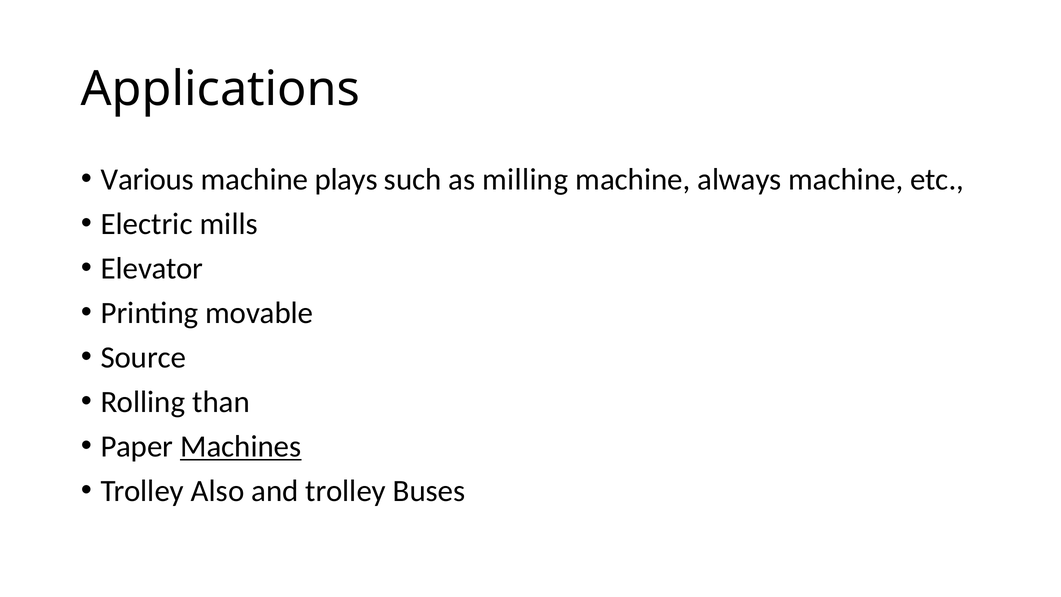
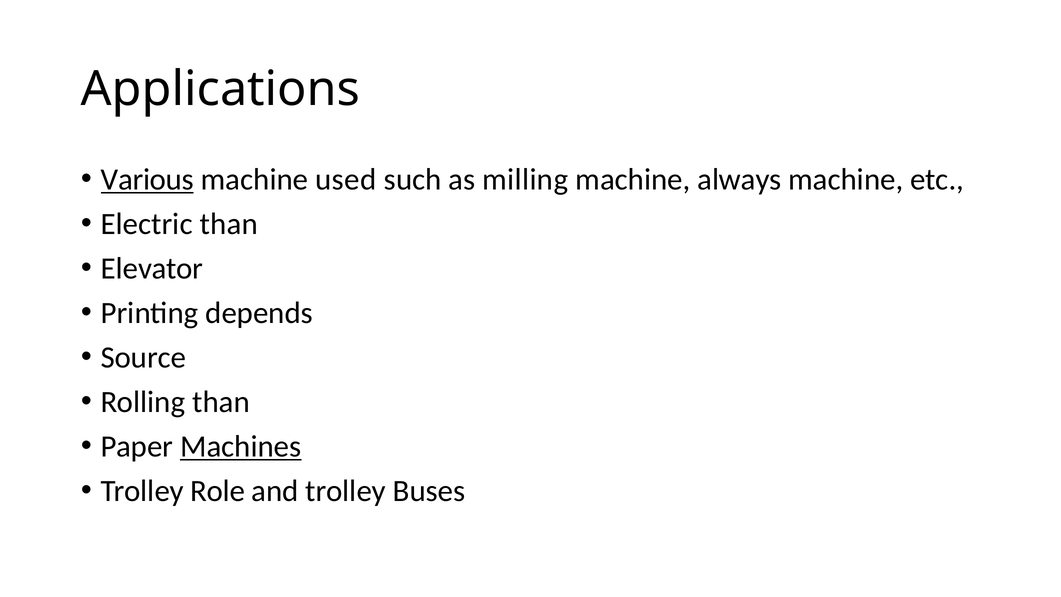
Various underline: none -> present (147, 179)
plays: plays -> used (346, 179)
Electric mills: mills -> than (229, 224)
movable: movable -> depends (259, 313)
Also: Also -> Role (218, 491)
